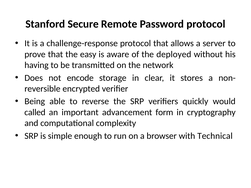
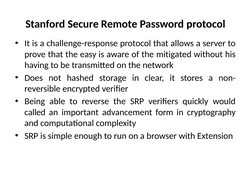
deployed: deployed -> mitigated (174, 54)
encode: encode -> hashed (80, 78)
Technical: Technical -> Extension (215, 136)
